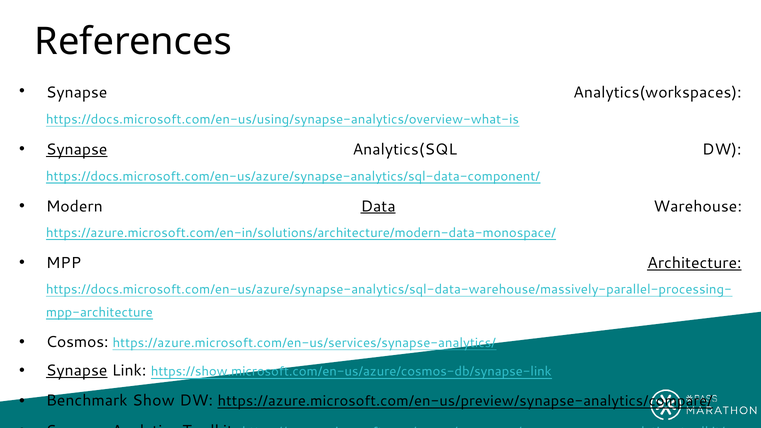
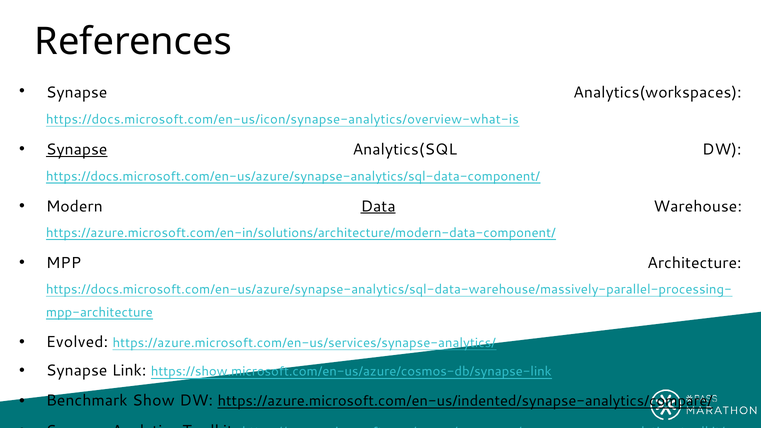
https://docs.microsoft.com/en-us/using/synapse-analytics/overview-what-is: https://docs.microsoft.com/en-us/using/synapse-analytics/overview-what-is -> https://docs.microsoft.com/en-us/icon/synapse-analytics/overview-what-is (282, 120)
https://azure.microsoft.com/en-in/solutions/architecture/modern-data-monospace/: https://azure.microsoft.com/en-in/solutions/architecture/modern-data-monospace/ -> https://azure.microsoft.com/en-in/solutions/architecture/modern-data-component/ (301, 233)
Architecture underline: present -> none (694, 263)
Cosmos: Cosmos -> Evolved (77, 342)
Synapse underline: present -> none (77, 371)
https://azure.microsoft.com/en-us/preview/synapse-analytics/compare/: https://azure.microsoft.com/en-us/preview/synapse-analytics/compare/ -> https://azure.microsoft.com/en-us/indented/synapse-analytics/compare/ (465, 401)
